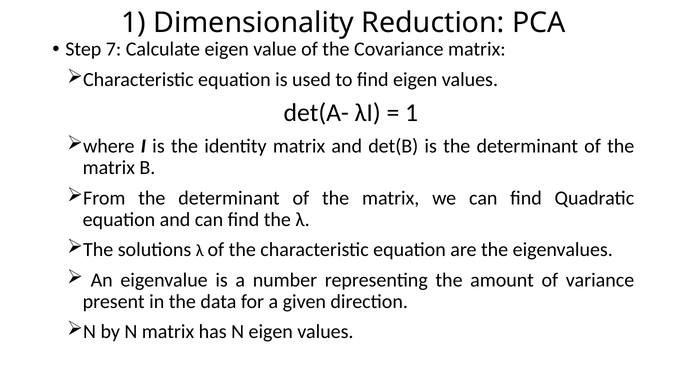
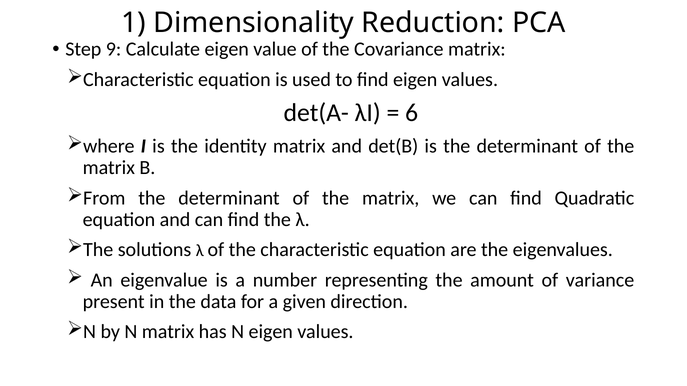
7: 7 -> 9 (114, 49)
1: 1 -> 6 (412, 113)
